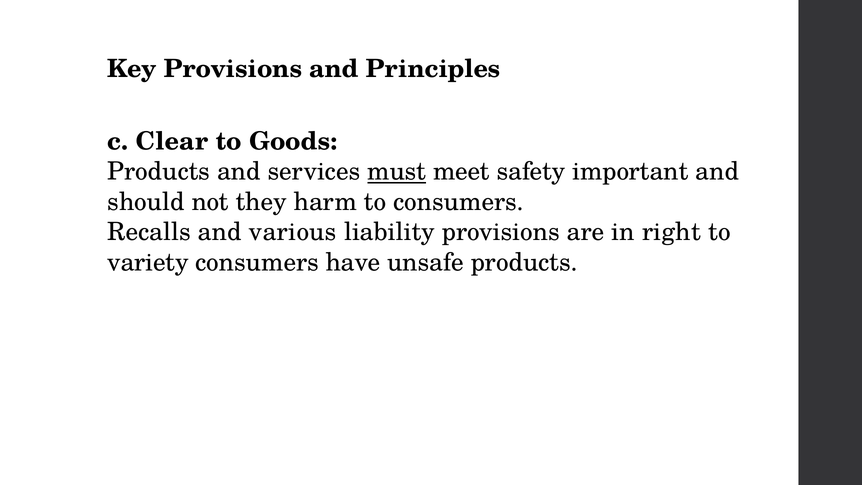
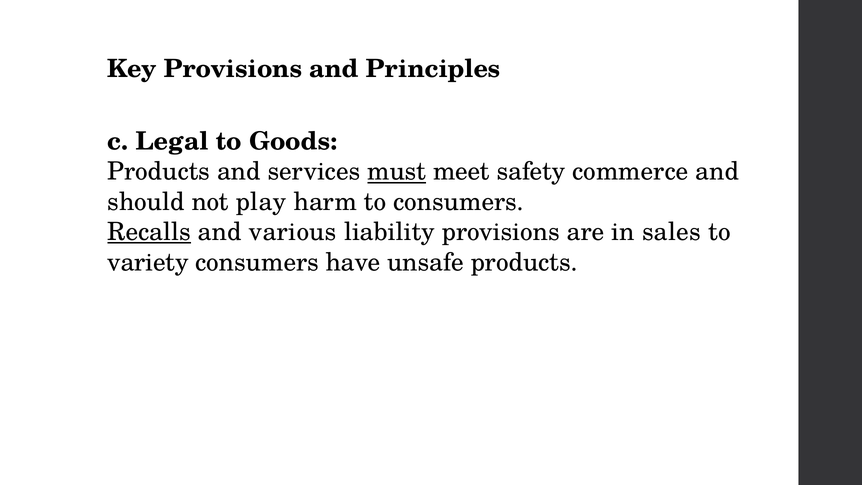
Clear: Clear -> Legal (172, 141)
important: important -> commerce (630, 172)
they: they -> play (261, 202)
Recalls underline: none -> present (149, 232)
right: right -> sales (671, 232)
